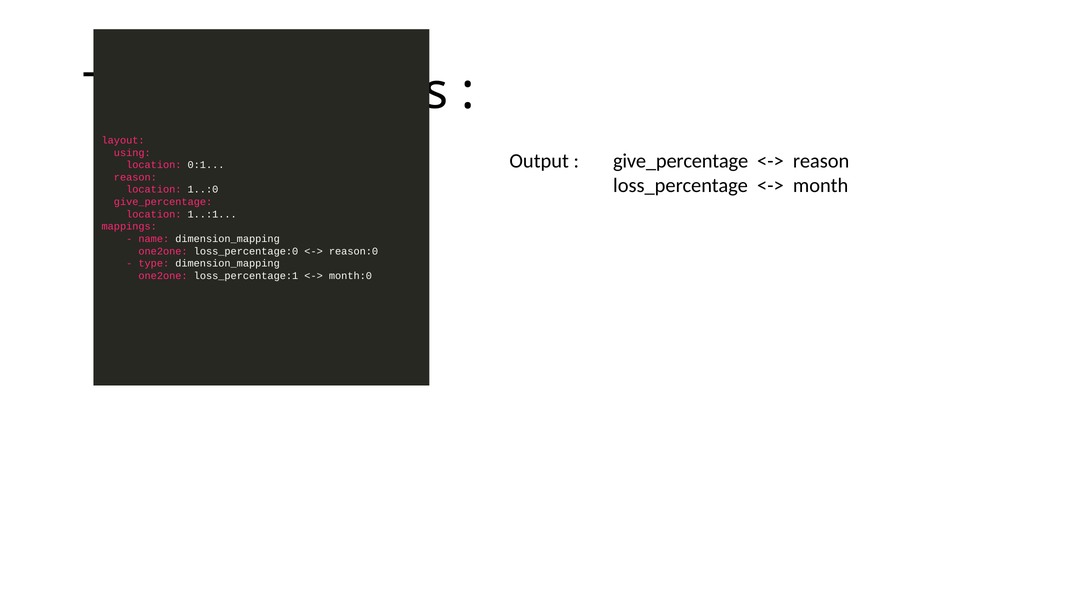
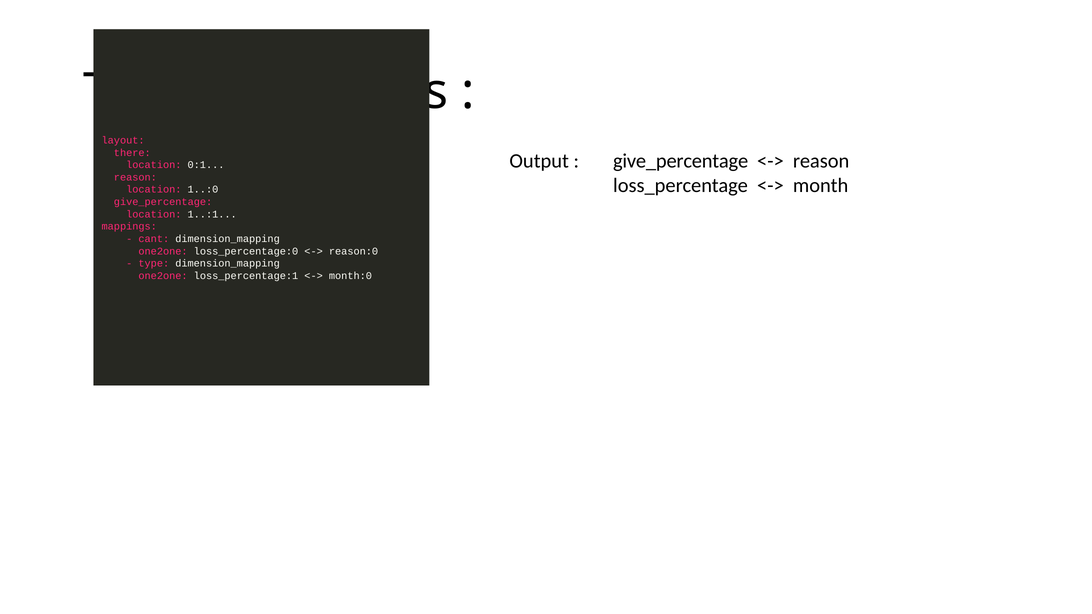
using: using -> there (132, 153)
name: name -> cant (154, 239)
